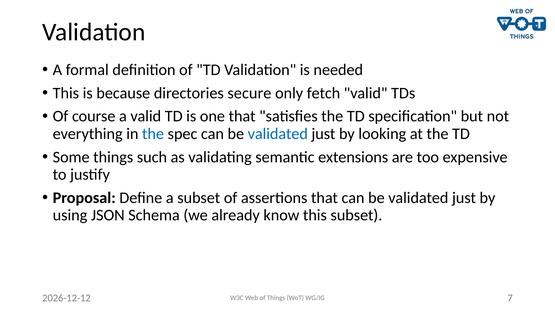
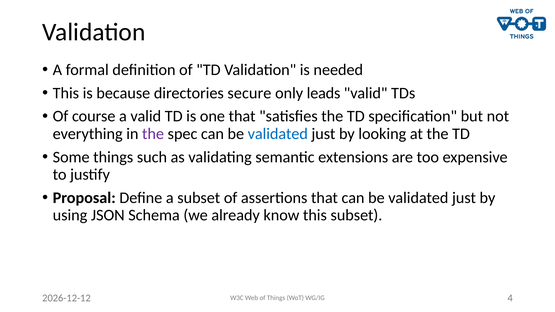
fetch: fetch -> leads (324, 93)
the colour: blue -> purple (153, 134)
7: 7 -> 4 (510, 298)
